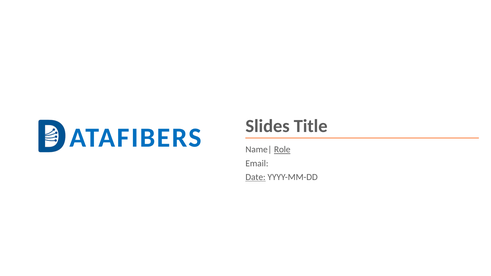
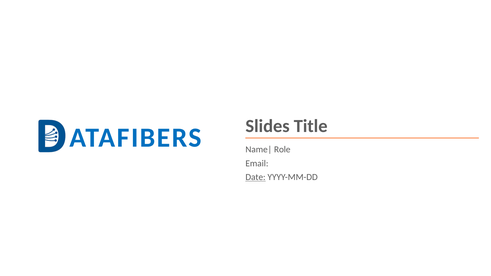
Role underline: present -> none (282, 150)
